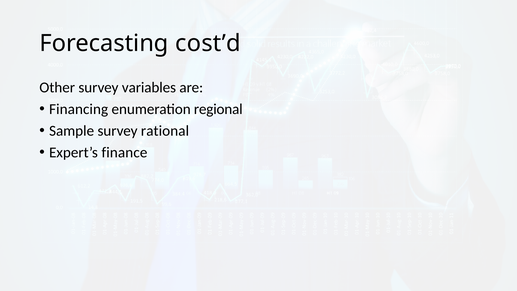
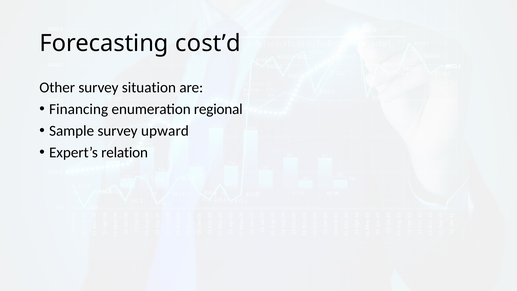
variables: variables -> situation (149, 87)
rational: rational -> upward (165, 131)
finance: finance -> relation (125, 152)
